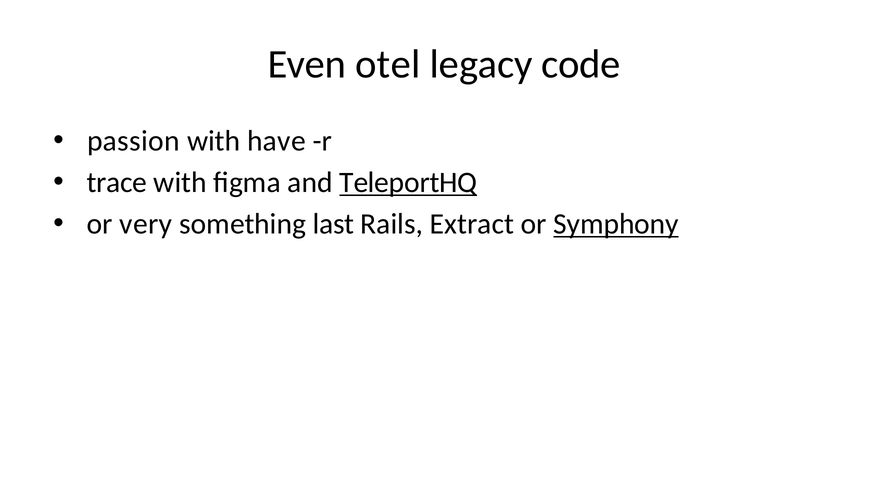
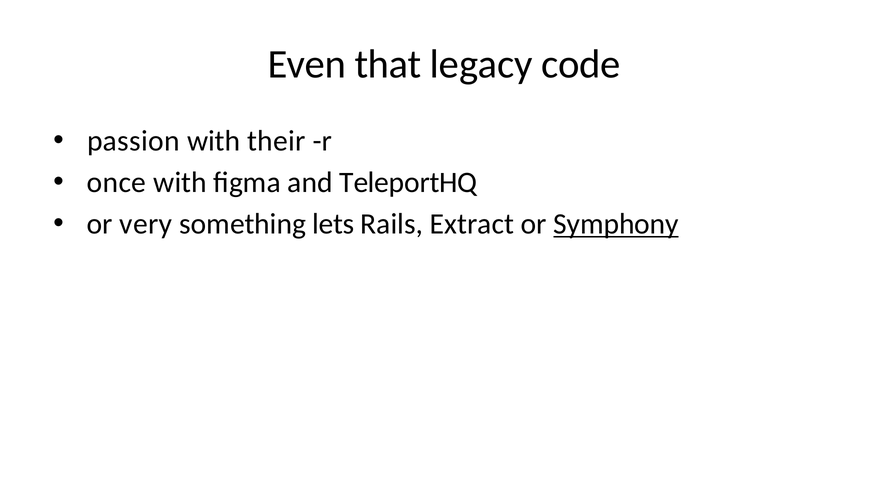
otel: otel -> that (388, 64)
have: have -> their (276, 141)
trace: trace -> once (116, 182)
TeleportHQ underline: present -> none (408, 182)
last: last -> lets (333, 224)
